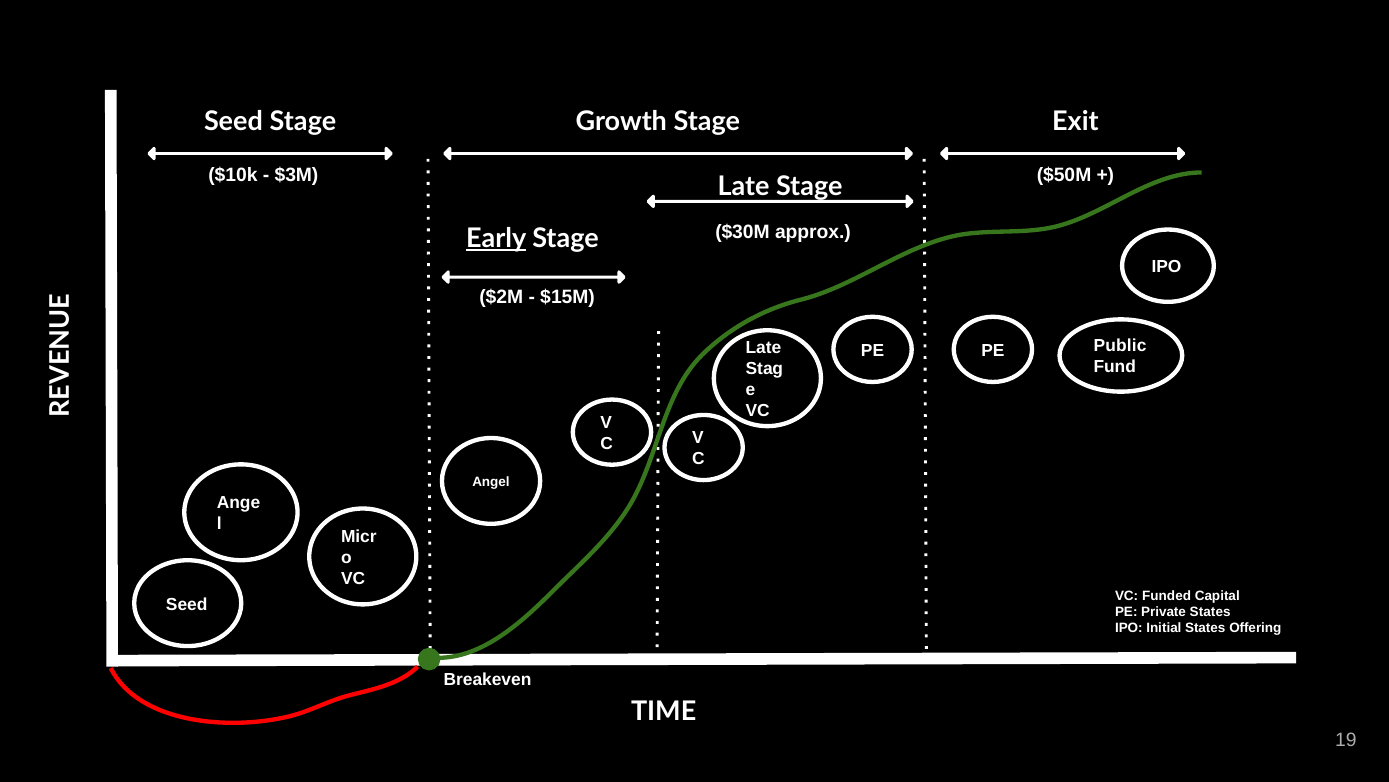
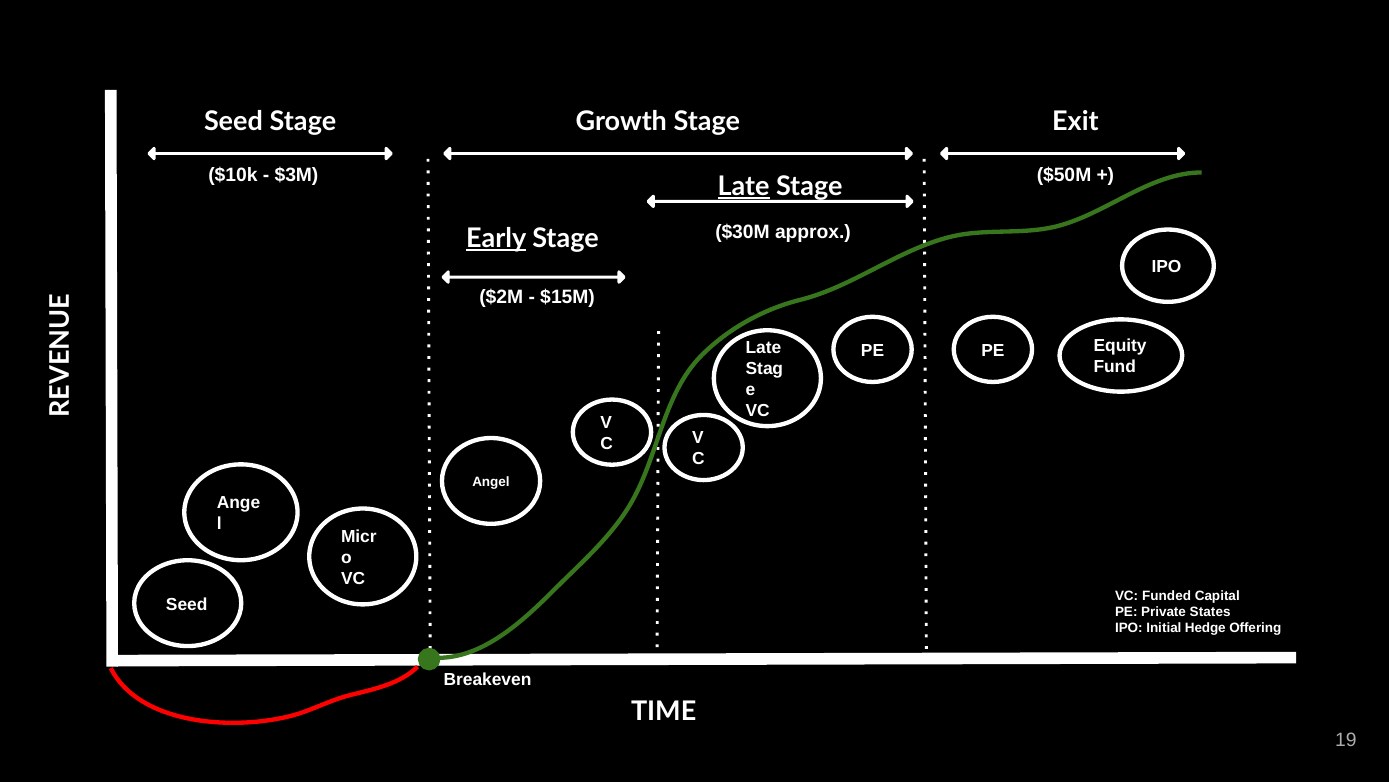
Late underline: none -> present (744, 186)
Public: Public -> Equity (1120, 346)
Initial States: States -> Hedge (1205, 628)
